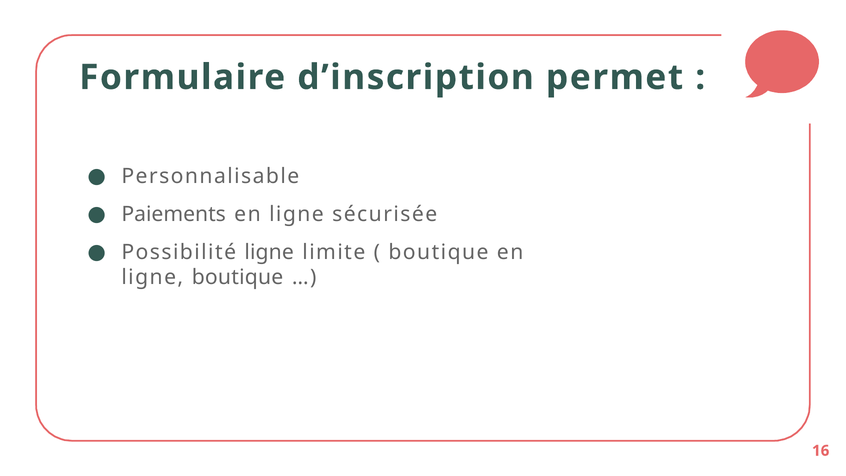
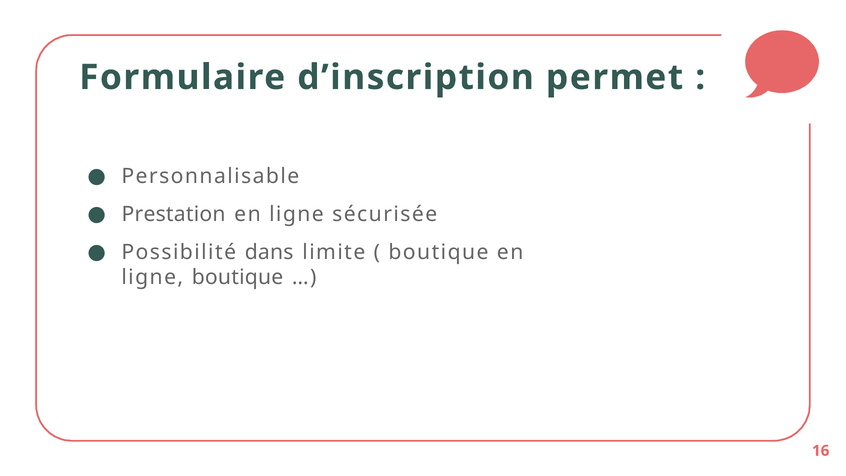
Paiements: Paiements -> Prestation (174, 214)
Possibilité ligne: ligne -> dans (269, 252)
